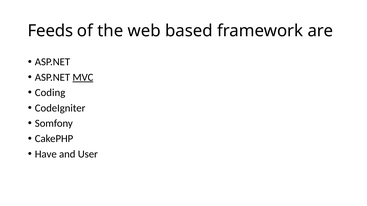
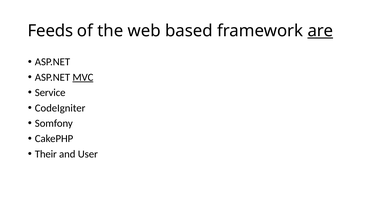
are underline: none -> present (320, 31)
Coding: Coding -> Service (50, 93)
Have: Have -> Their (46, 154)
